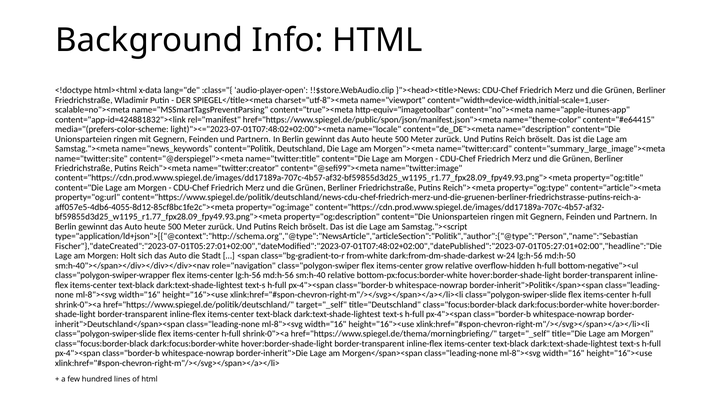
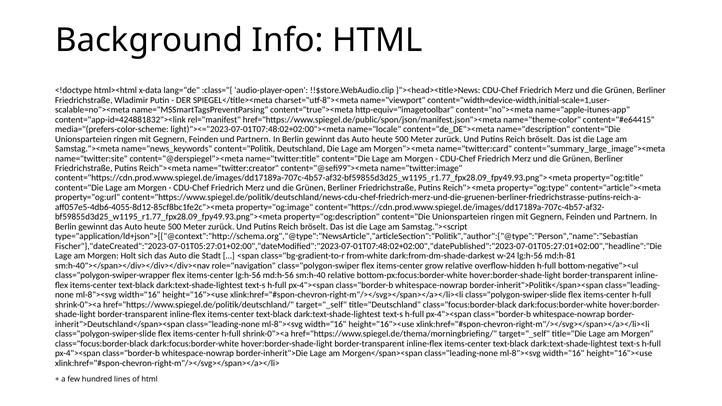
md:h-50: md:h-50 -> md:h-81 (560, 256)
